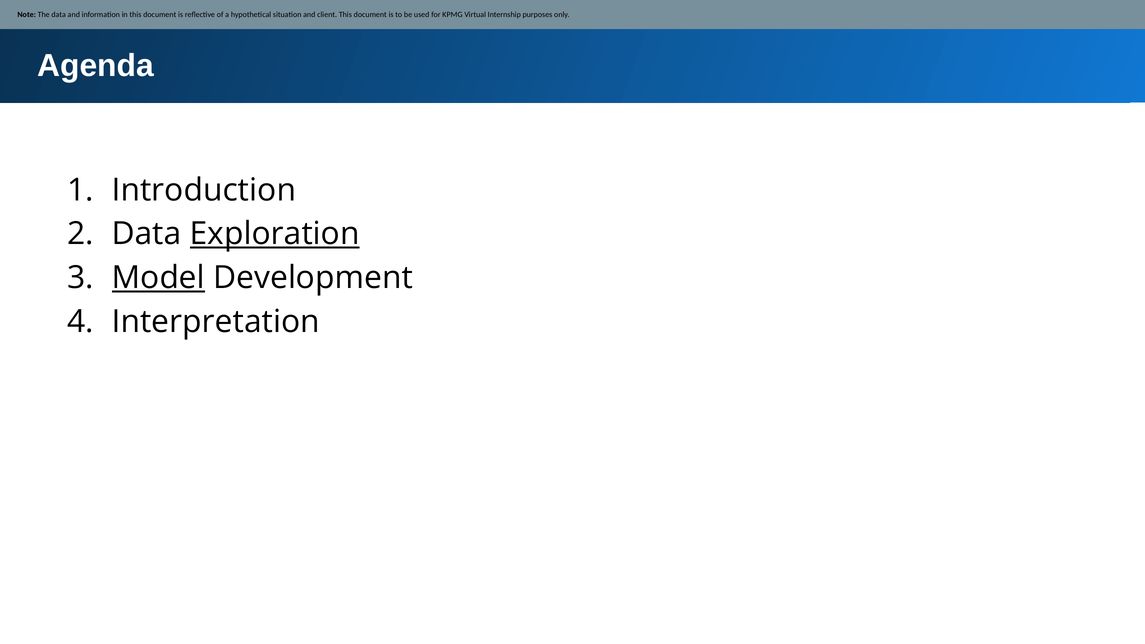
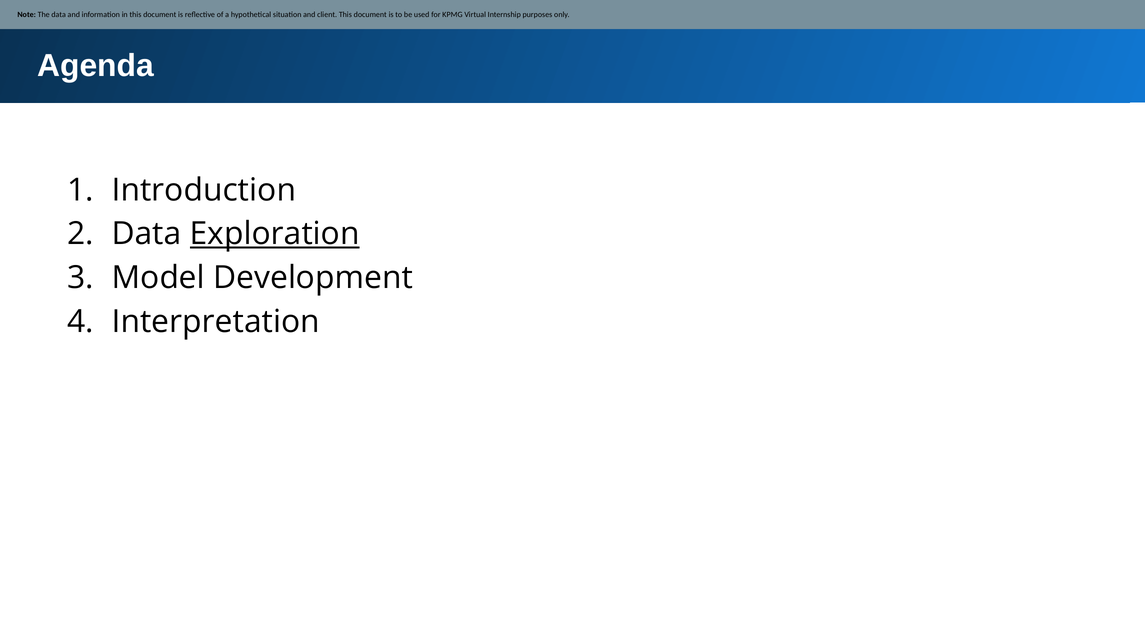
Model underline: present -> none (158, 278)
